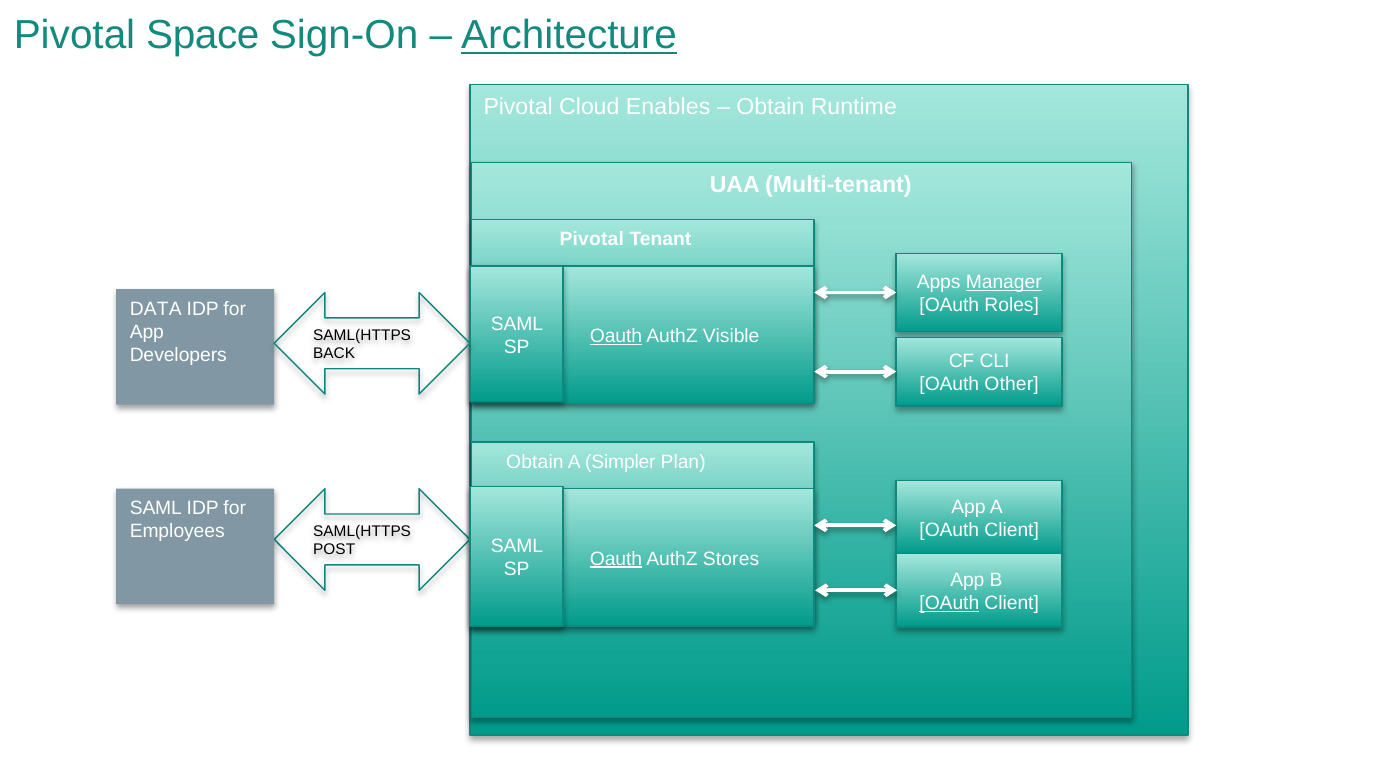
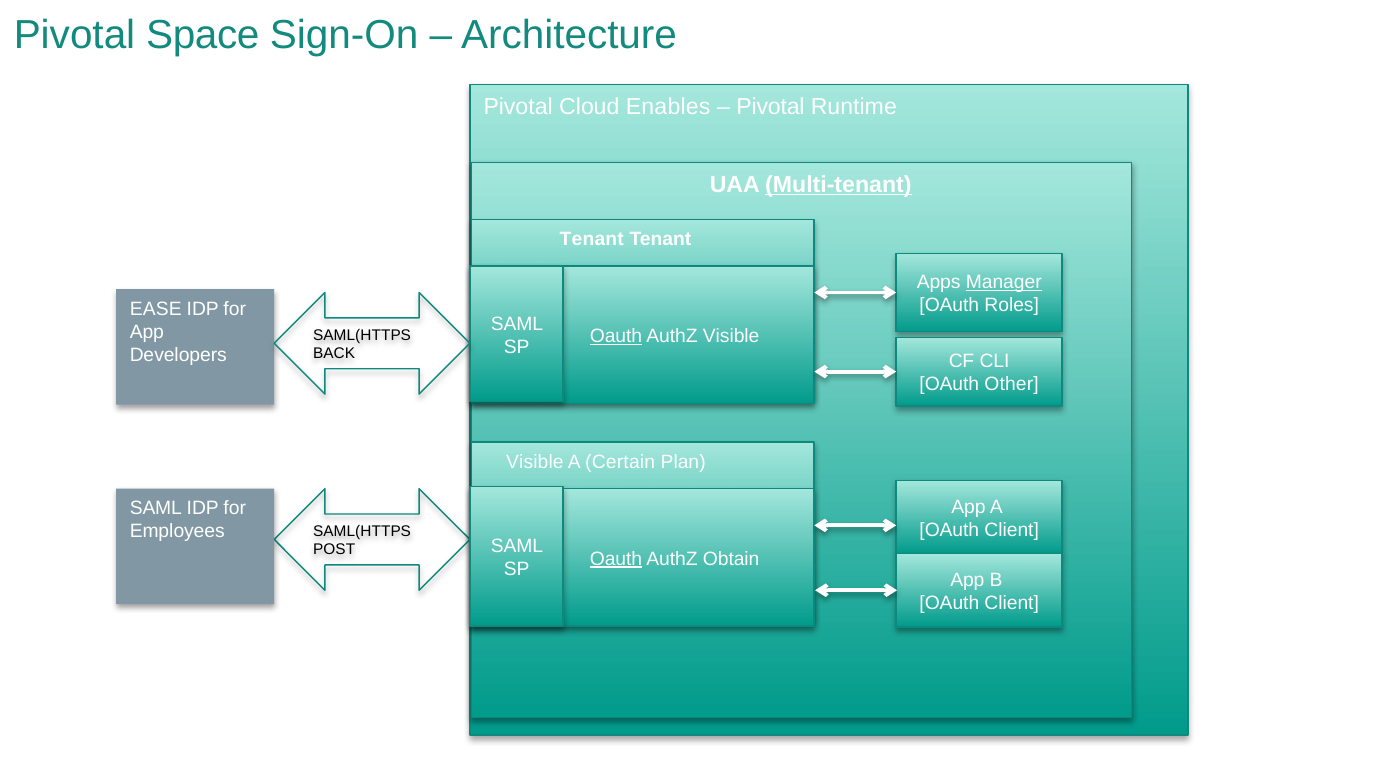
Architecture underline: present -> none (569, 35)
Obtain: Obtain -> Pivotal (770, 107)
Multi-tenant underline: none -> present (838, 185)
Pivotal: Pivotal -> Tenant (592, 239)
DATA: DATA -> EASE (156, 309)
Obtain: Obtain -> Visible (535, 462)
Simpler: Simpler -> Certain (620, 462)
Stores: Stores -> Obtain (731, 559)
OAuth underline: present -> none (949, 603)
